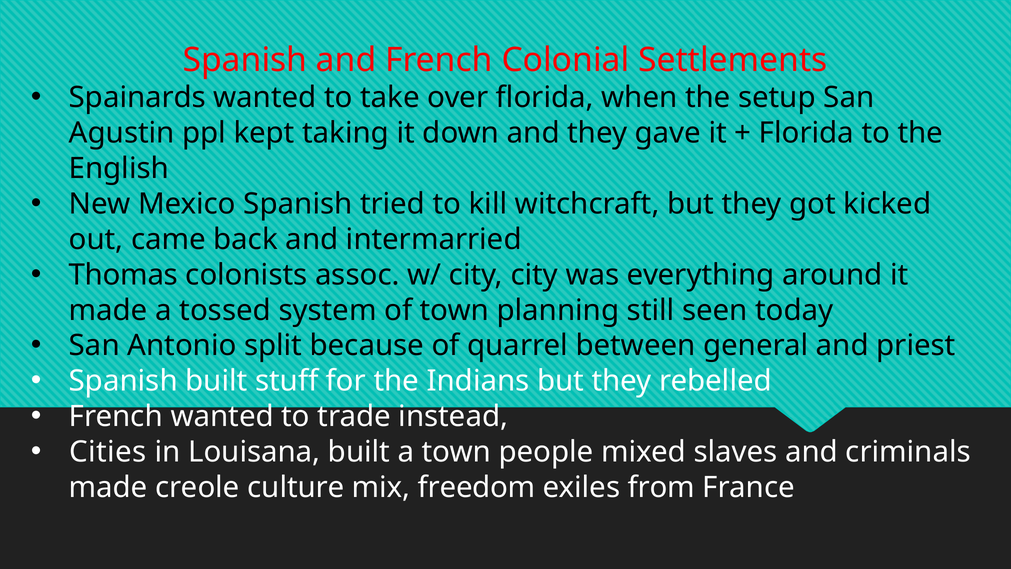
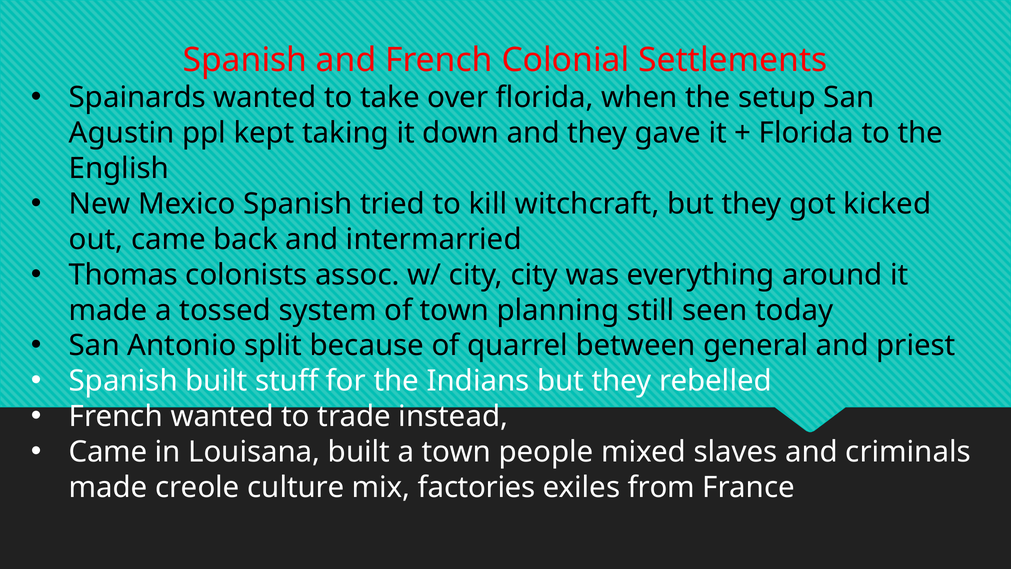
Cities: Cities -> Came (108, 452)
freedom: freedom -> factories (477, 487)
